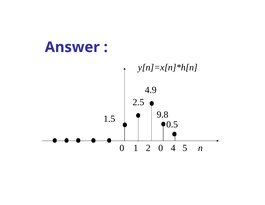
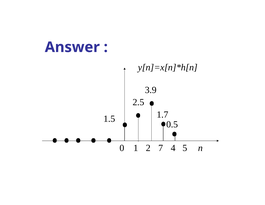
4.9: 4.9 -> 3.9 (151, 90)
9.8: 9.8 -> 1.7 (162, 114)
2 0: 0 -> 7 (161, 148)
